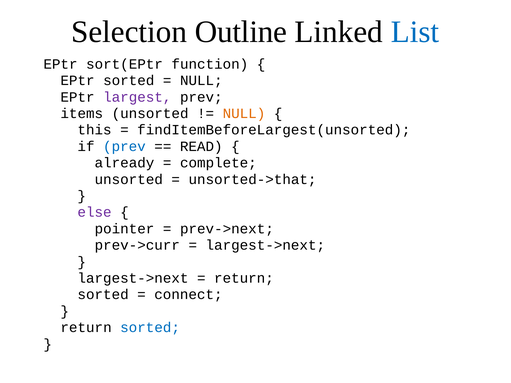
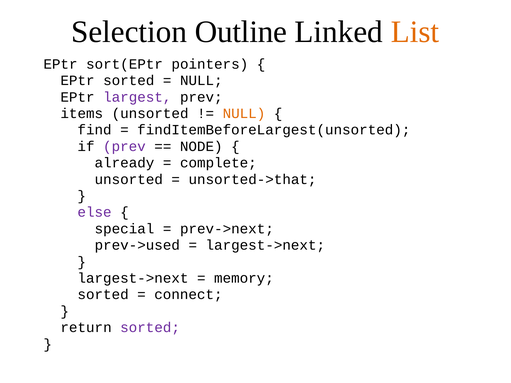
List colour: blue -> orange (415, 32)
function: function -> pointers (210, 64)
this: this -> find (95, 130)
prev colour: blue -> purple (124, 147)
READ: READ -> NODE (201, 147)
pointer: pointer -> special (124, 229)
prev->curr: prev->curr -> prev->used (137, 245)
return: return -> memory (244, 278)
sorted colour: blue -> purple (150, 328)
